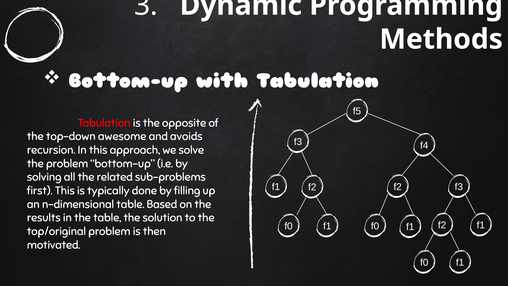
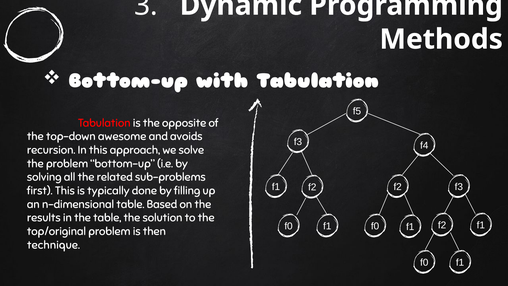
motivated: motivated -> technique (53, 245)
